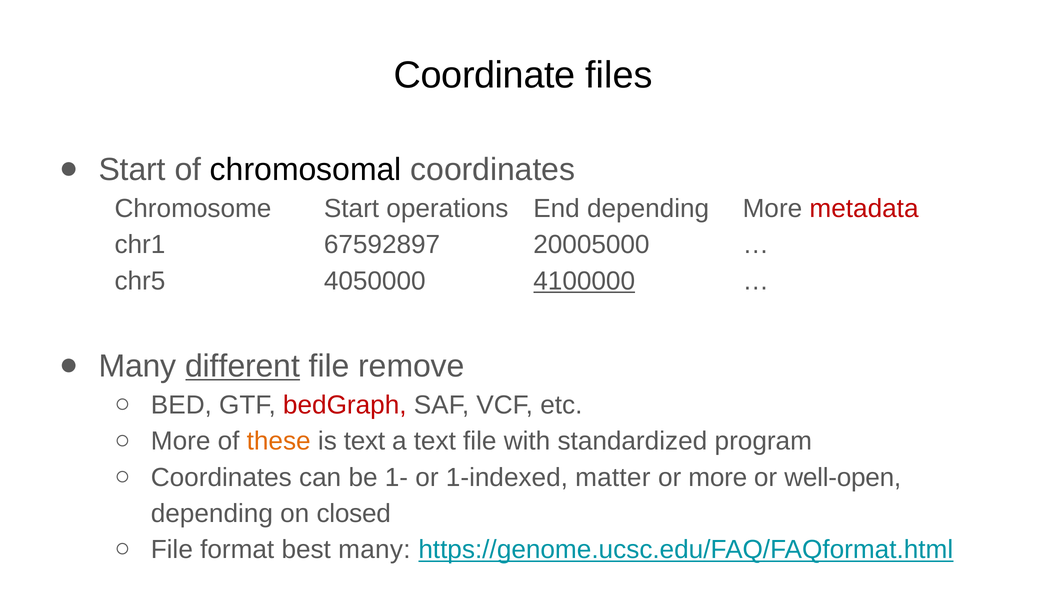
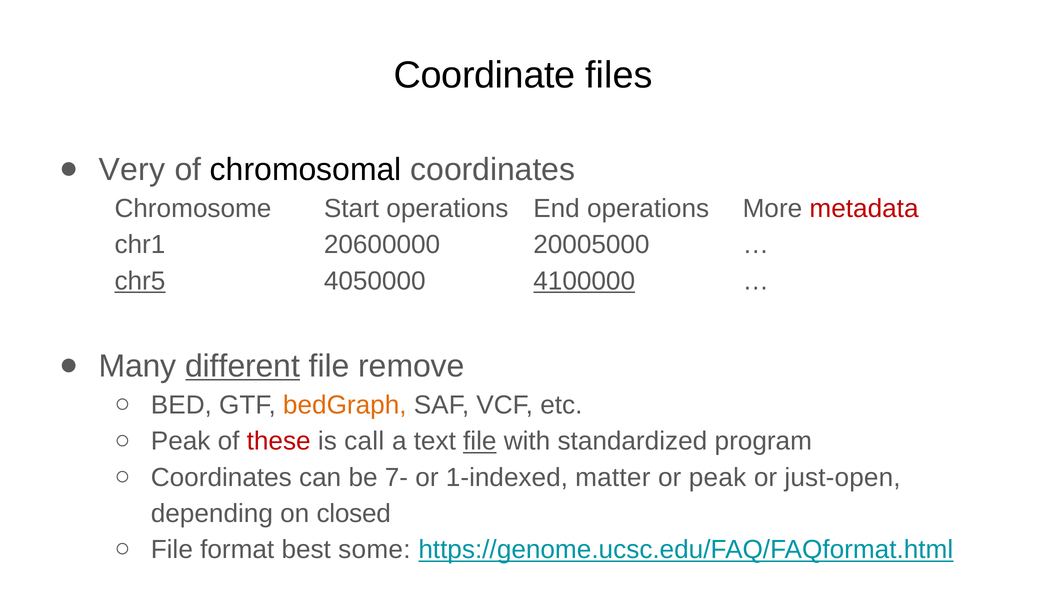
Start: Start -> Very (132, 170)
End depending: depending -> operations (648, 209)
67592897: 67592897 -> 20600000 (382, 245)
chr5 underline: none -> present (140, 281)
bedGraph colour: red -> orange (345, 405)
More: More -> Peak (181, 441)
these colour: orange -> red (279, 441)
is text: text -> call (364, 441)
file underline: none -> present (480, 441)
1-: 1- -> 7- (396, 477)
or more: more -> peak (718, 477)
well-open: well-open -> just-open (843, 477)
best many: many -> some (374, 550)
